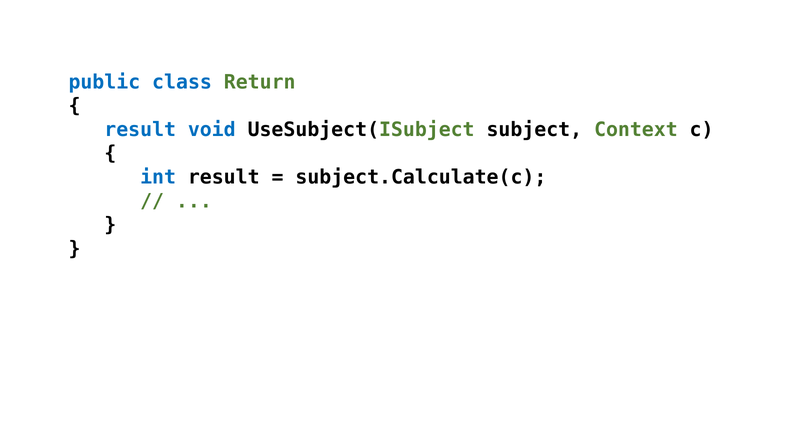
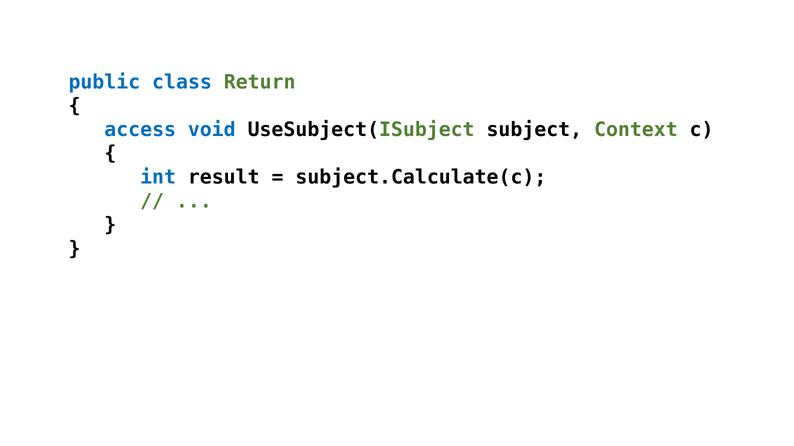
result: result -> access (140, 130)
